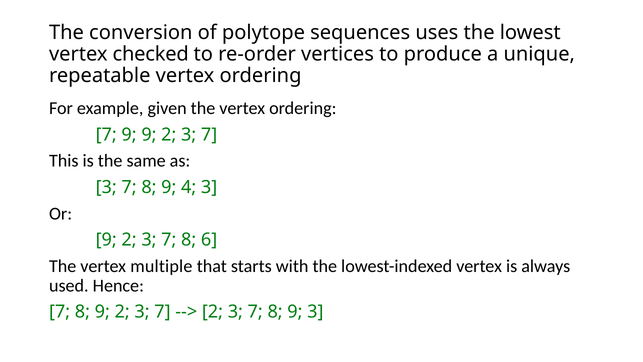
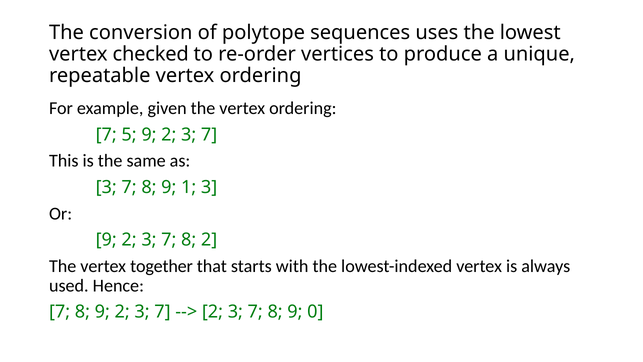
7 9: 9 -> 5 (129, 135)
4: 4 -> 1 (189, 187)
8 6: 6 -> 2 (209, 240)
multiple: multiple -> together (162, 266)
9 3: 3 -> 0 (315, 312)
